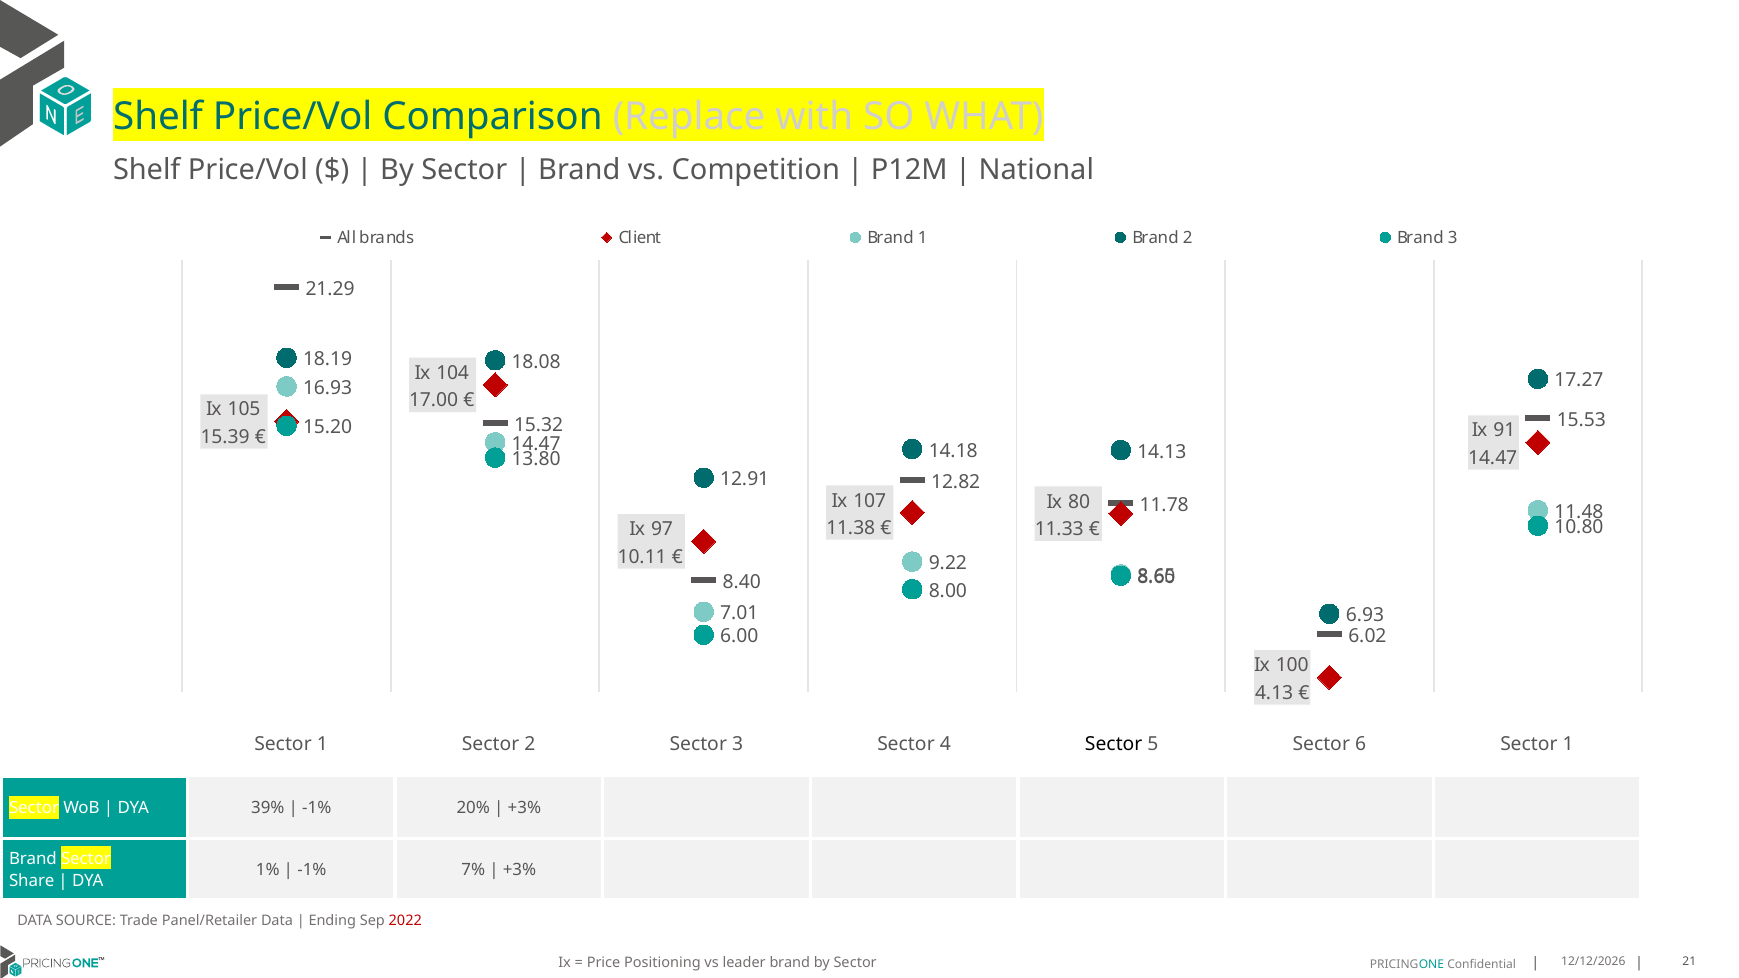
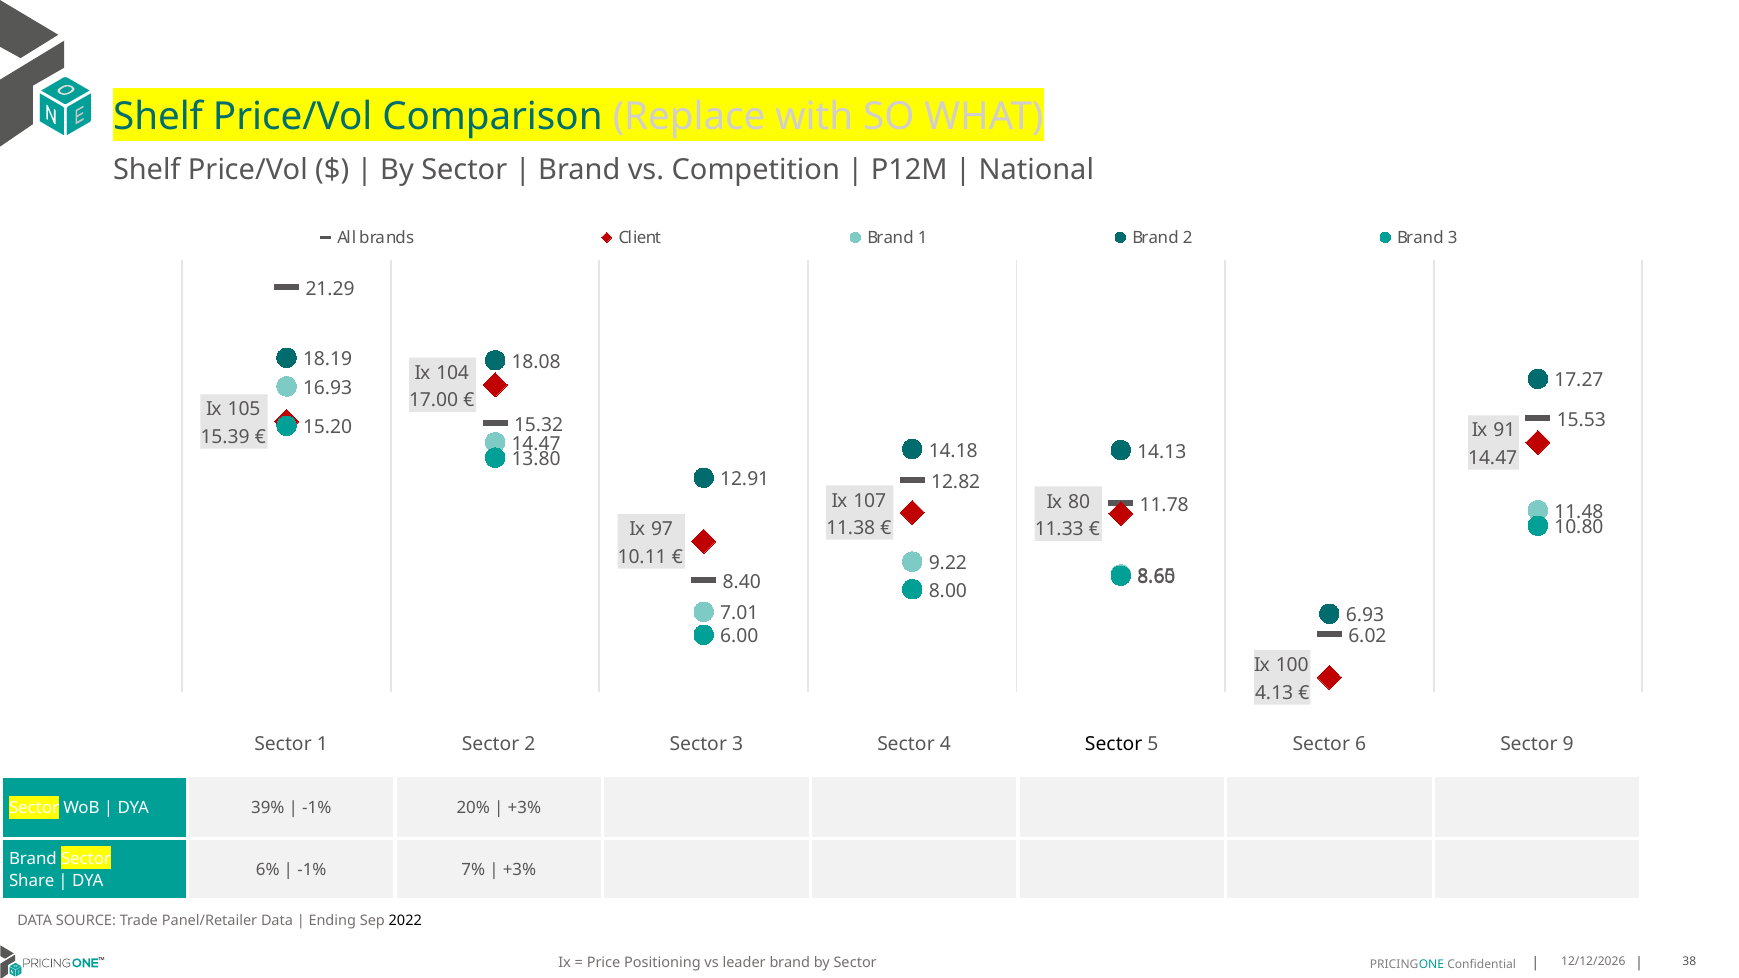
6 Sector 1: 1 -> 9 (1568, 745)
1%: 1% -> 6% (268, 870)
2022 colour: red -> black (405, 921)
21: 21 -> 38 (1689, 962)
